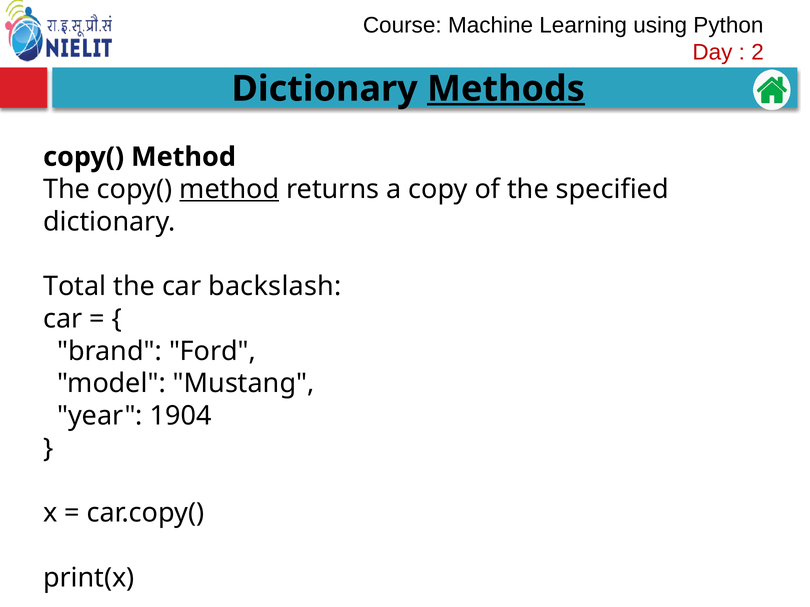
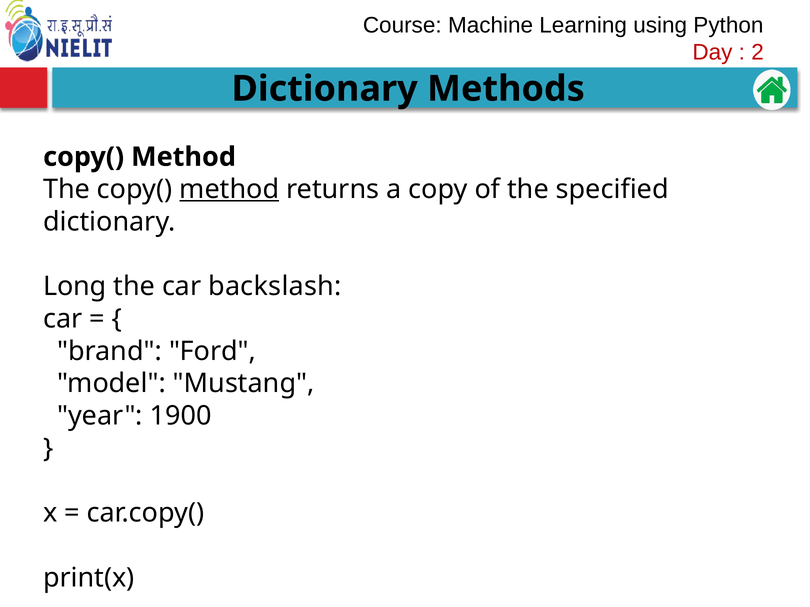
Methods underline: present -> none (506, 89)
Total: Total -> Long (75, 287)
1904: 1904 -> 1900 (181, 416)
